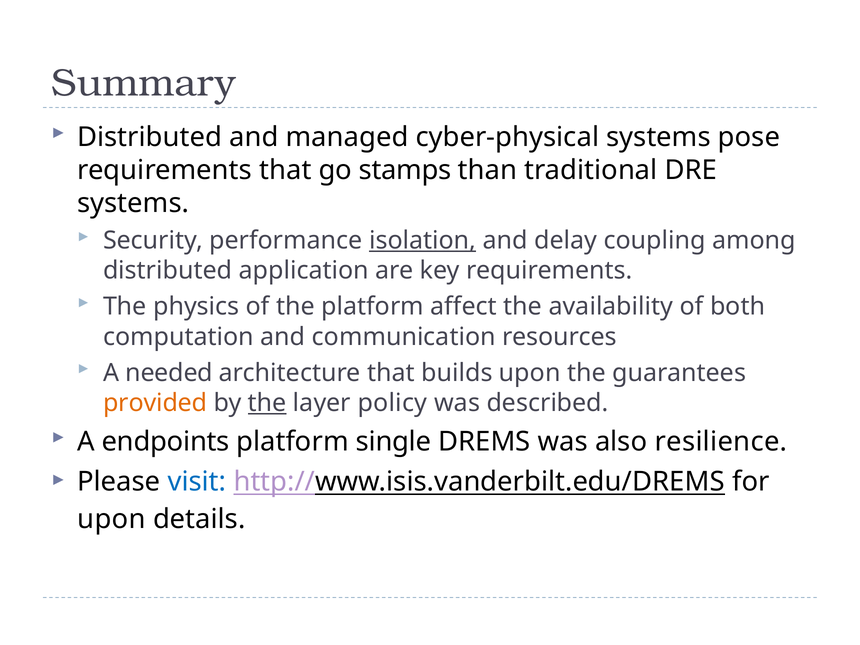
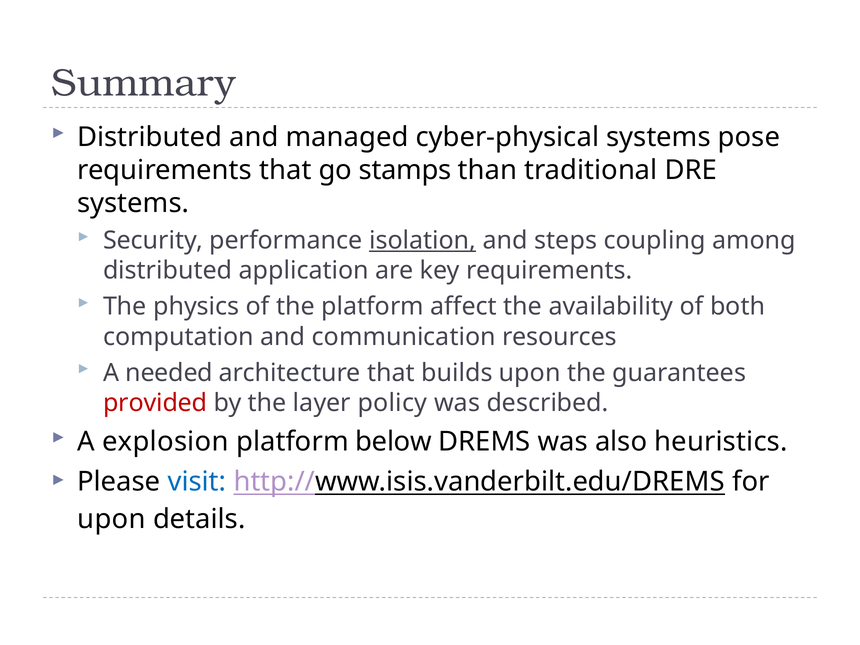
delay: delay -> steps (566, 241)
provided colour: orange -> red (155, 403)
the underline: present -> none (267, 403)
endpoints: endpoints -> explosion (165, 442)
single: single -> below (394, 442)
resilience: resilience -> heuristics (721, 442)
